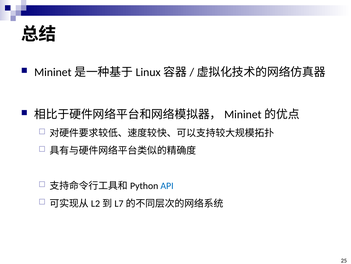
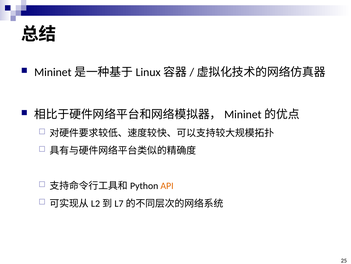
API colour: blue -> orange (167, 185)
